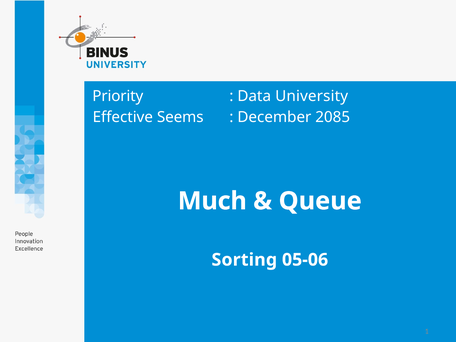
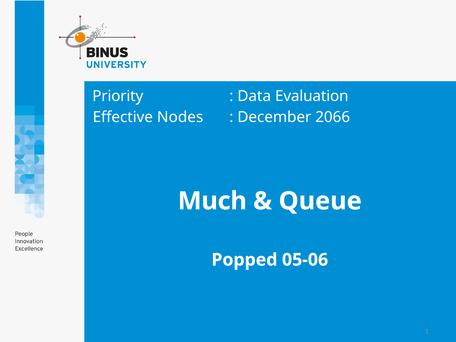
University: University -> Evaluation (312, 96)
Seems: Seems -> Nodes (180, 117)
2085: 2085 -> 2066 (333, 117)
Sorting: Sorting -> Popped (244, 260)
